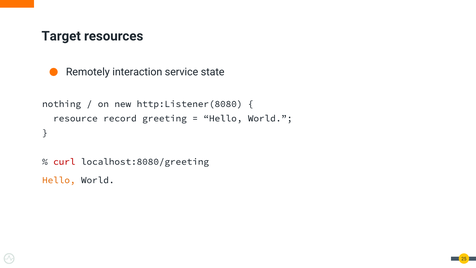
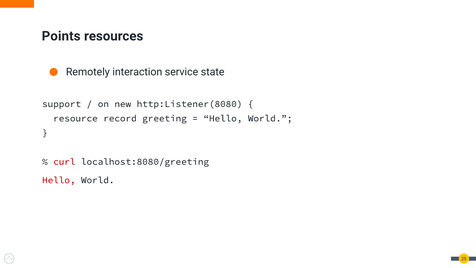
Target: Target -> Points (61, 36)
nothing: nothing -> support (62, 104)
Hello colour: orange -> red (59, 180)
